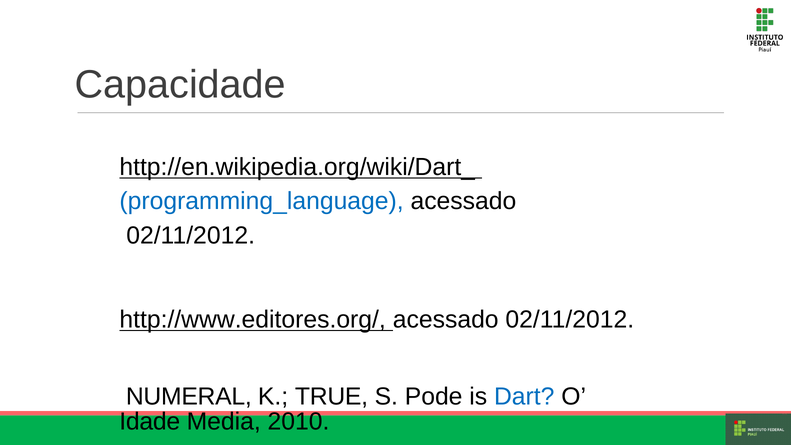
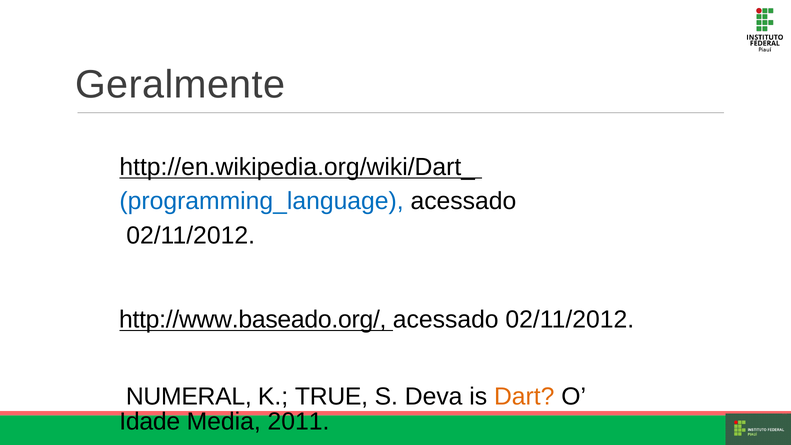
Capacidade: Capacidade -> Geralmente (180, 85)
http://www.editores.org/: http://www.editores.org/ -> http://www.baseado.org/ (253, 320)
Pode: Pode -> Deva (434, 397)
Dart colour: blue -> orange (524, 397)
2010: 2010 -> 2011 (299, 421)
